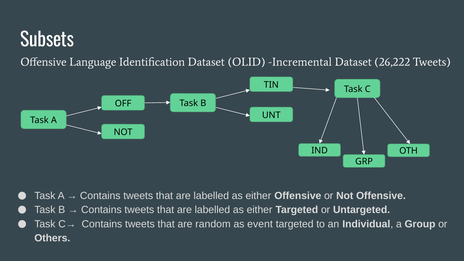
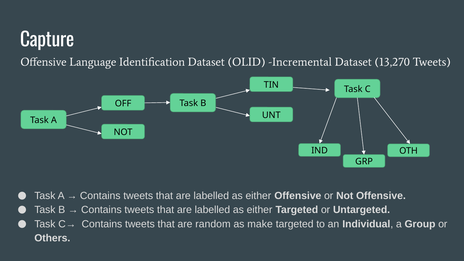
Subsets: Subsets -> Capture (47, 40)
26,222: 26,222 -> 13,270 (392, 62)
event: event -> make (260, 224)
